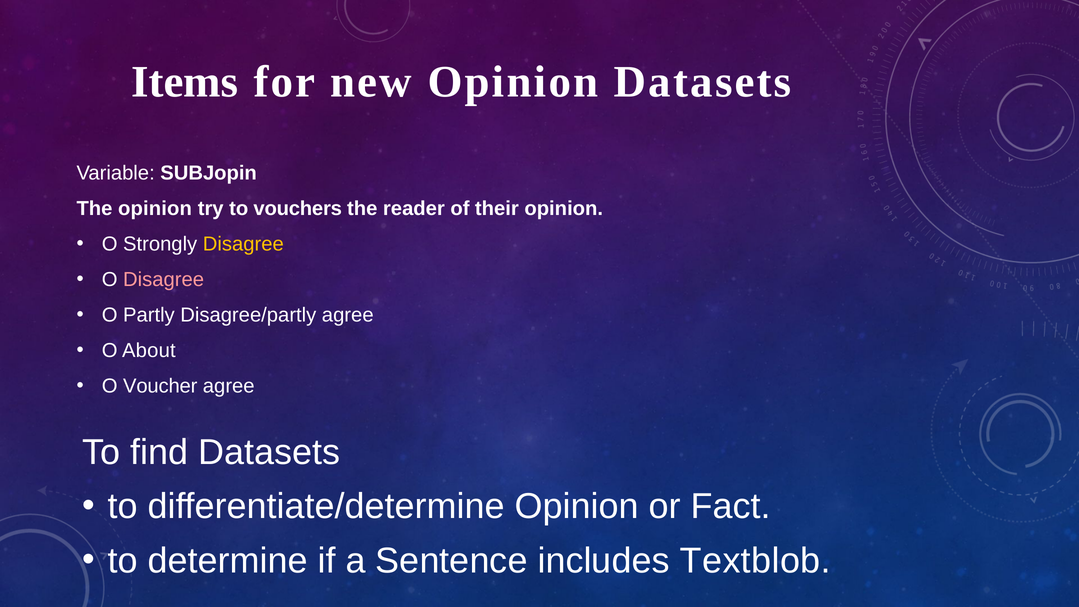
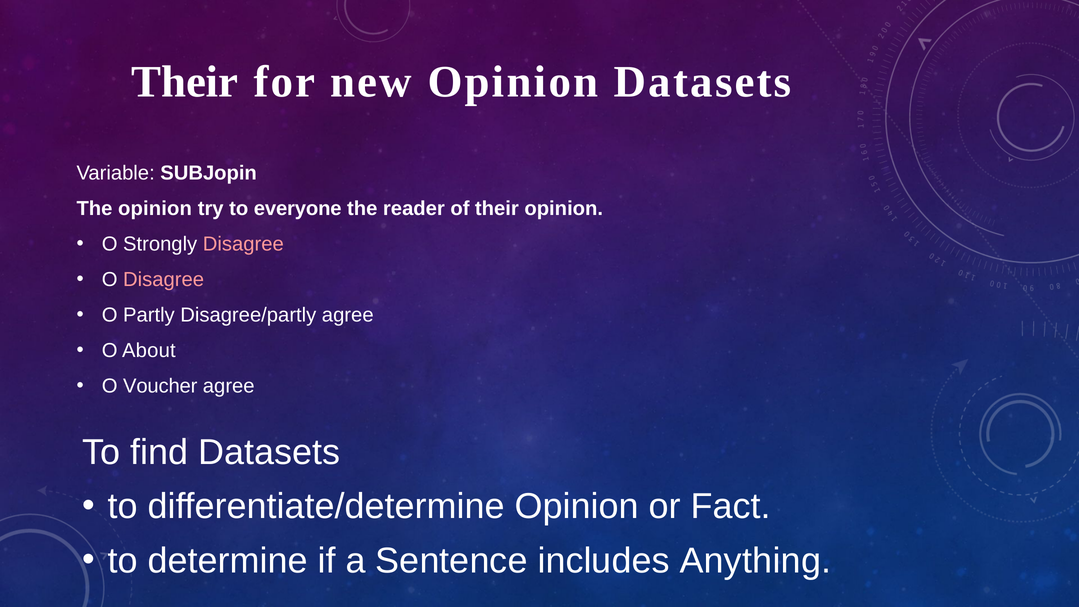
Items: Items -> Their (185, 82)
vouchers: vouchers -> everyone (298, 208)
Disagree colour: yellow -> pink (243, 244)
Textblob: Textblob -> Anything (755, 561)
